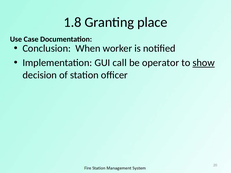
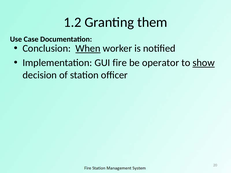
1.8: 1.8 -> 1.2 (72, 22)
place: place -> them (152, 22)
When underline: none -> present (88, 48)
call: call -> fire (120, 63)
